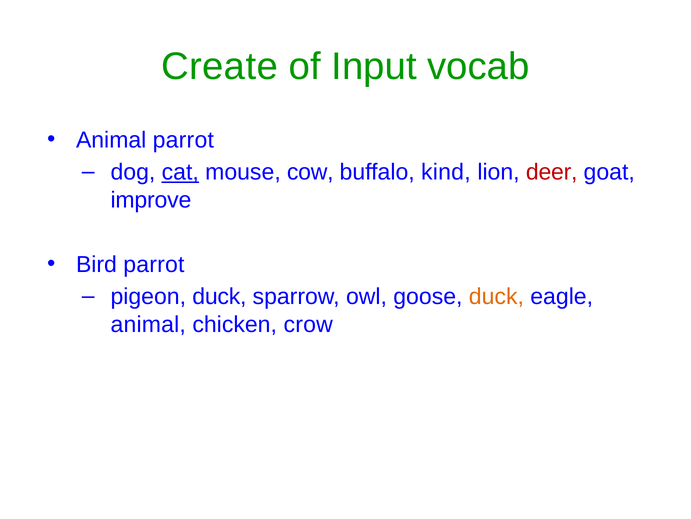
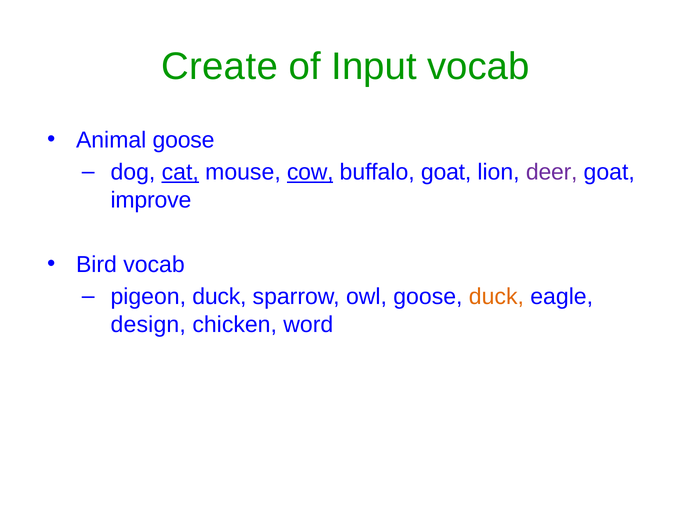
Animal parrot: parrot -> goose (184, 140)
cow underline: none -> present (310, 172)
buffalo kind: kind -> goat (446, 172)
deer colour: red -> purple (552, 172)
Bird parrot: parrot -> vocab (154, 264)
animal: animal -> design (148, 324)
crow: crow -> word (308, 324)
